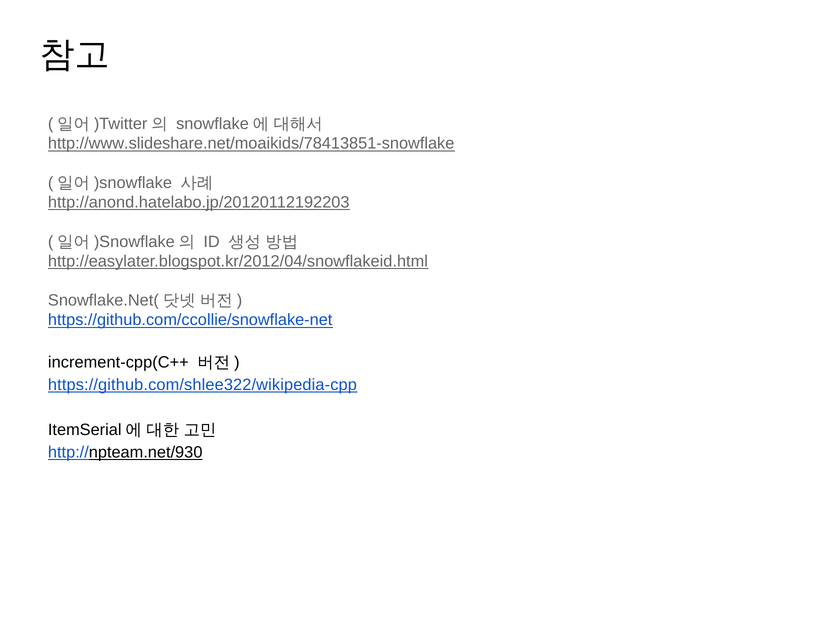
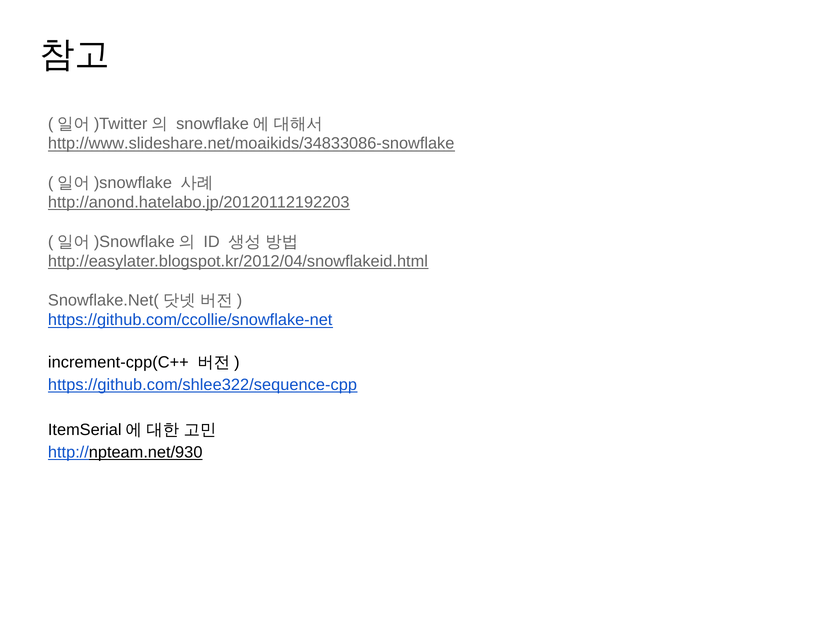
http://www.slideshare.net/moaikids/78413851-snowflake: http://www.slideshare.net/moaikids/78413851-snowflake -> http://www.slideshare.net/moaikids/34833086-snowflake (251, 144)
https://github.com/shlee322/wikipedia-cpp: https://github.com/shlee322/wikipedia-cpp -> https://github.com/shlee322/sequence-cpp (203, 385)
